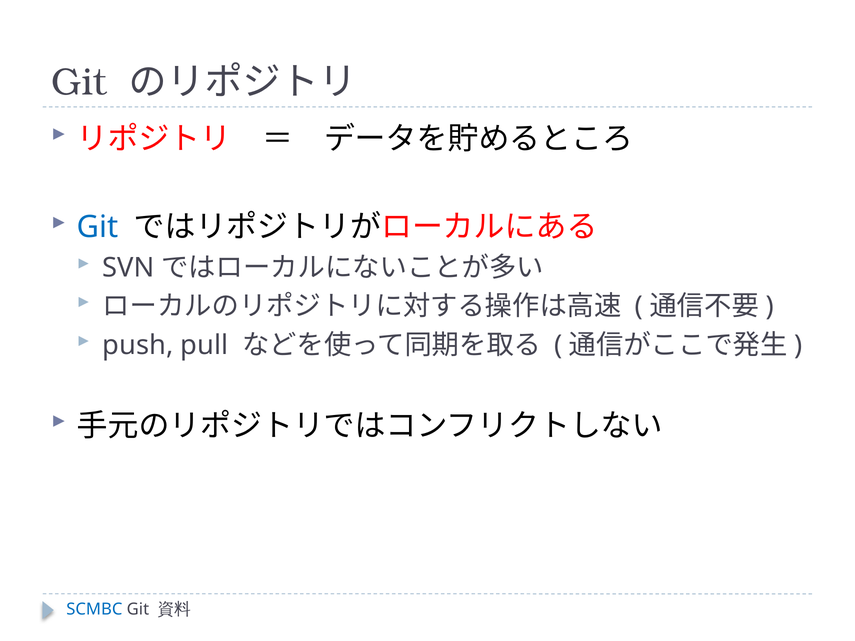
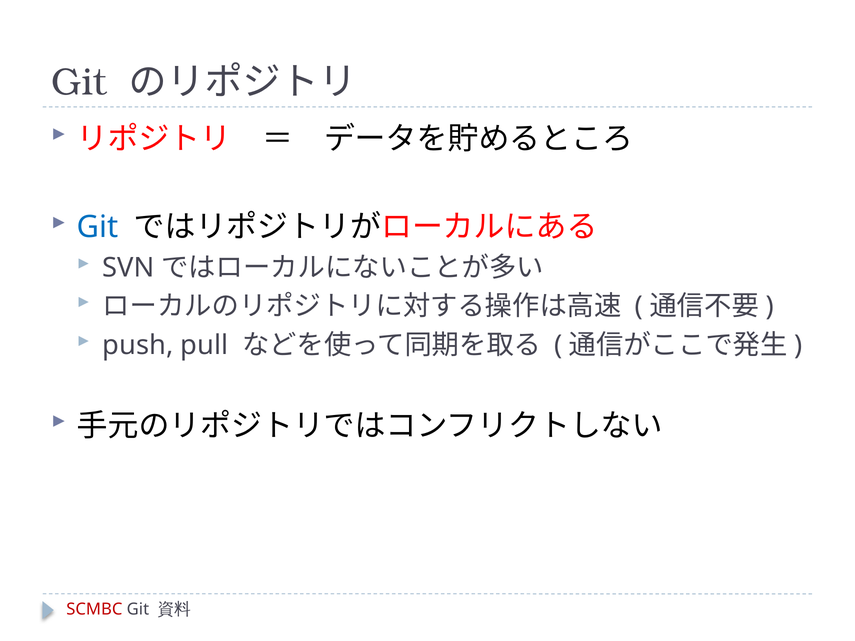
SCMBC colour: blue -> red (94, 610)
